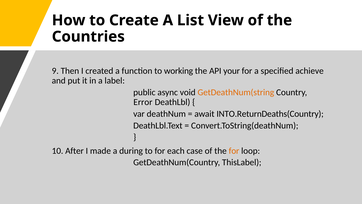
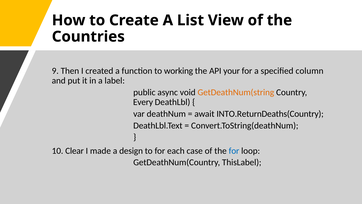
achieve: achieve -> column (310, 71)
Error: Error -> Every (143, 102)
After: After -> Clear (75, 150)
during: during -> design (131, 150)
for colour: orange -> blue (234, 150)
